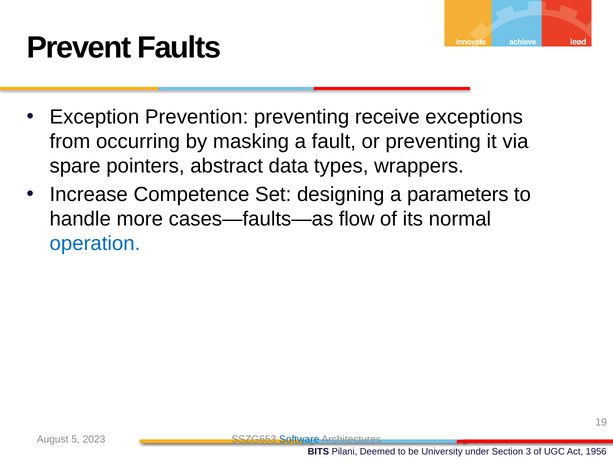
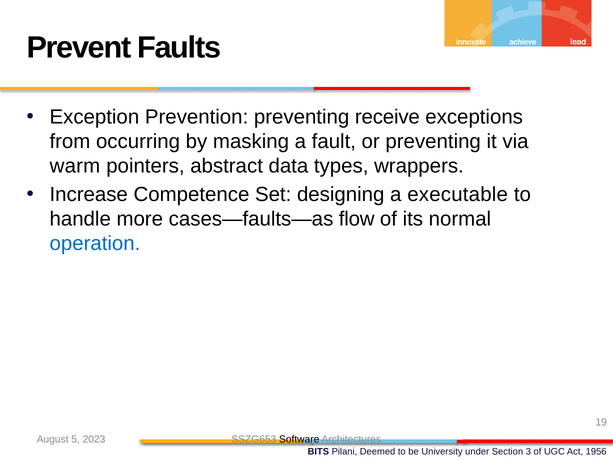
spare: spare -> warm (75, 166)
parameters: parameters -> executable (458, 195)
Software colour: blue -> black (299, 439)
